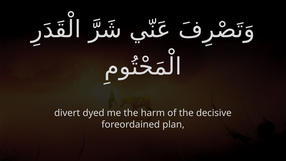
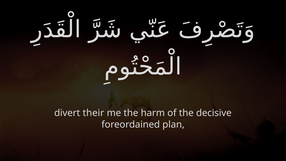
dyed: dyed -> their (93, 113)
